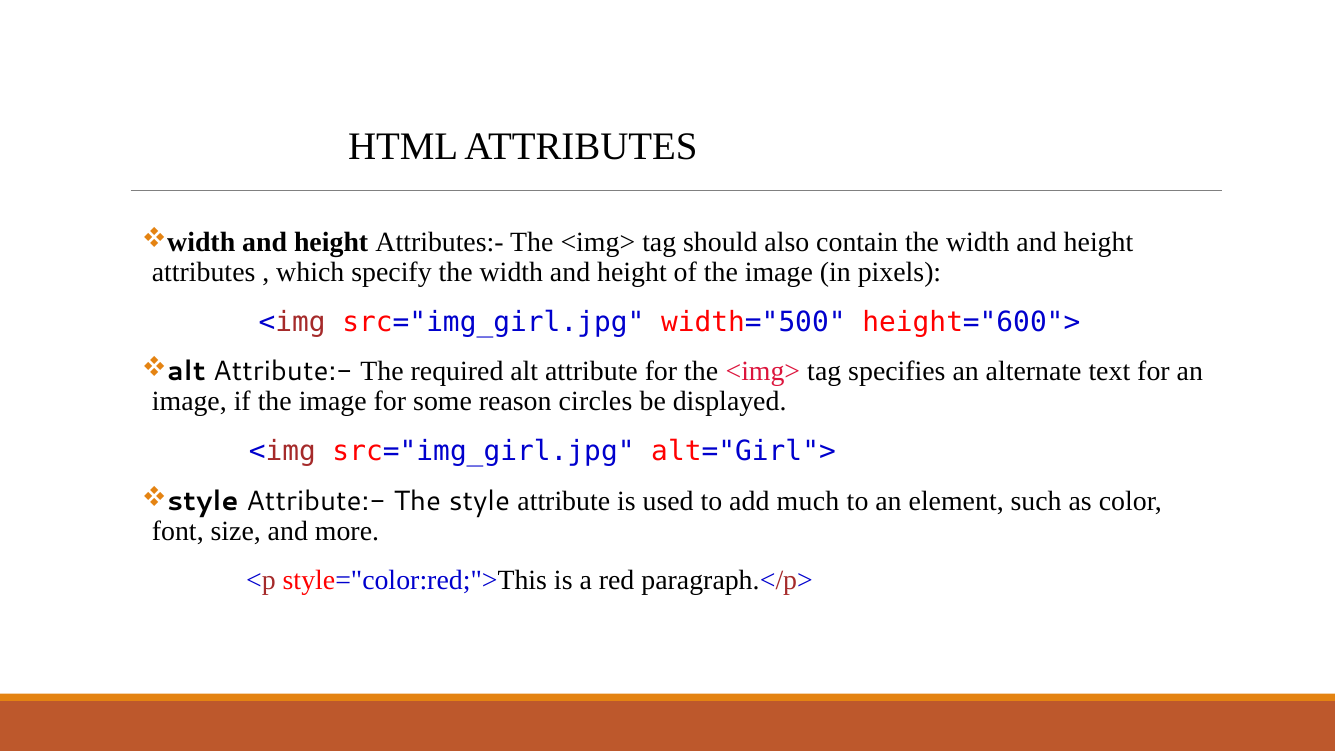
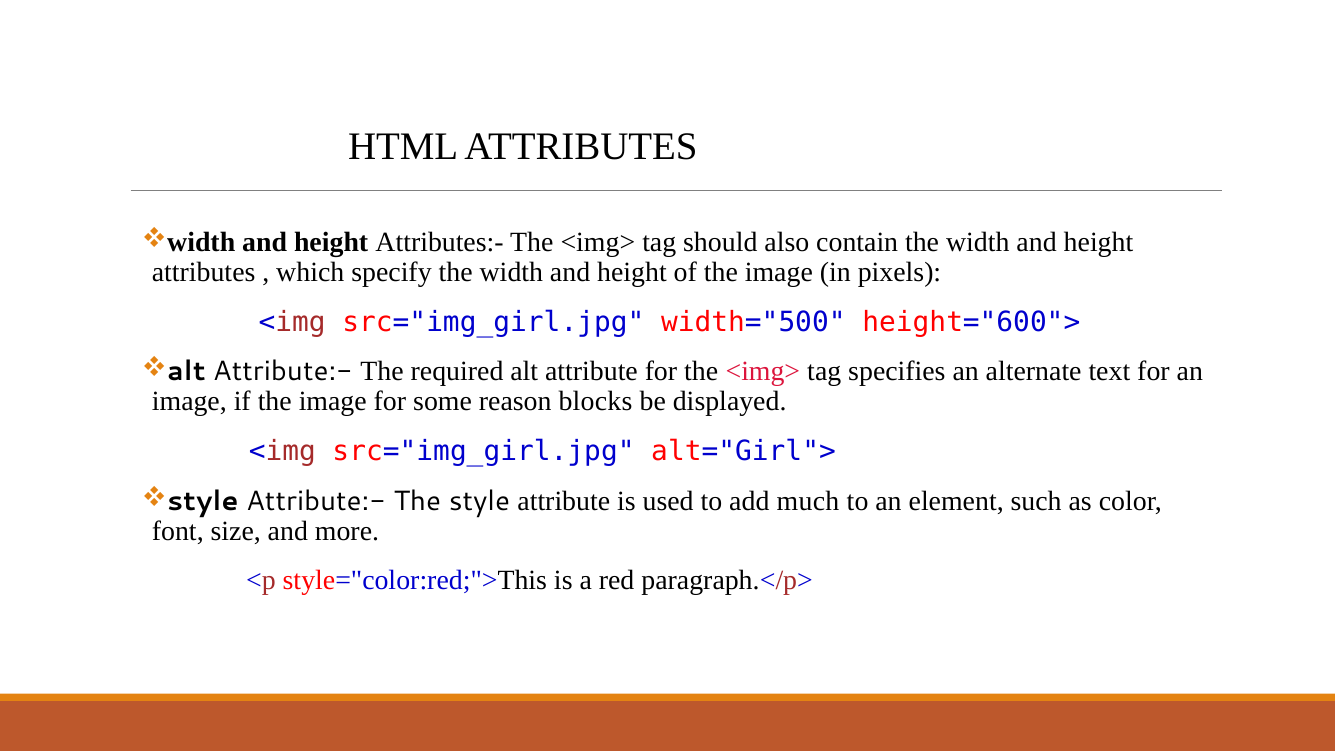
circles: circles -> blocks (595, 402)
